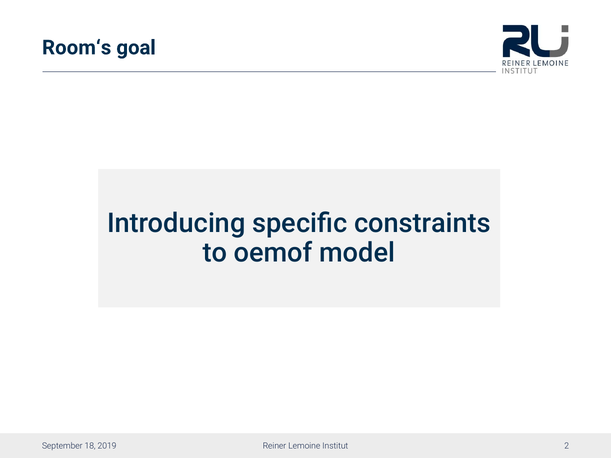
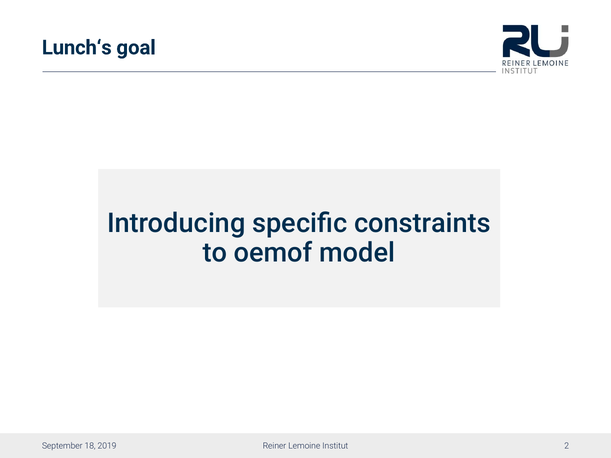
Room‘s: Room‘s -> Lunch‘s (77, 48)
